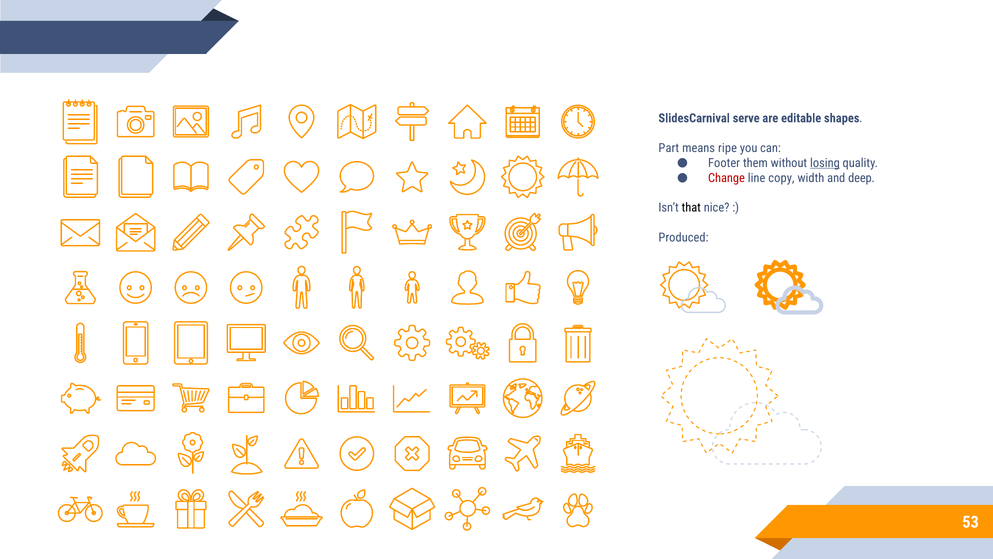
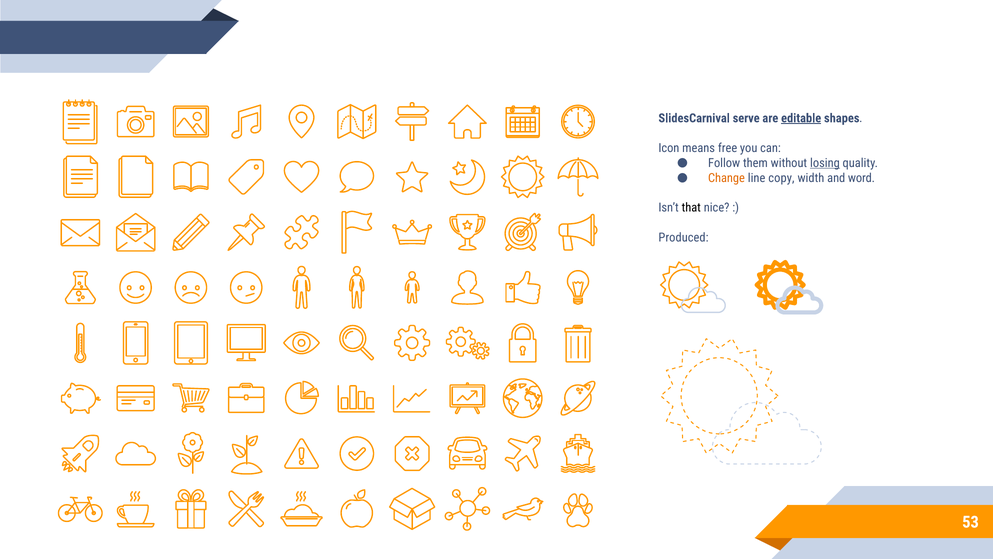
editable underline: none -> present (801, 118)
Part: Part -> Icon (669, 148)
ripe: ripe -> free (728, 148)
Footer: Footer -> Follow (724, 163)
Change colour: red -> orange (726, 178)
deep: deep -> word (862, 178)
